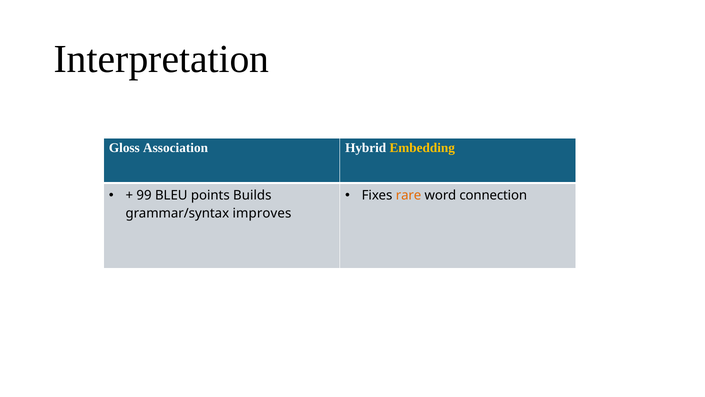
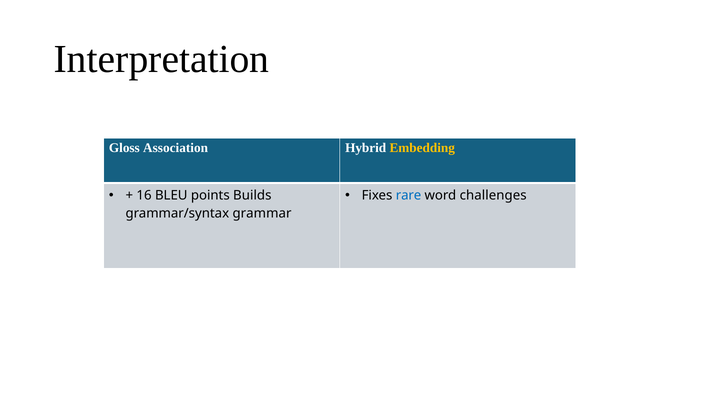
99: 99 -> 16 (144, 195)
rare colour: orange -> blue (409, 195)
connection: connection -> challenges (493, 195)
improves: improves -> grammar (262, 213)
